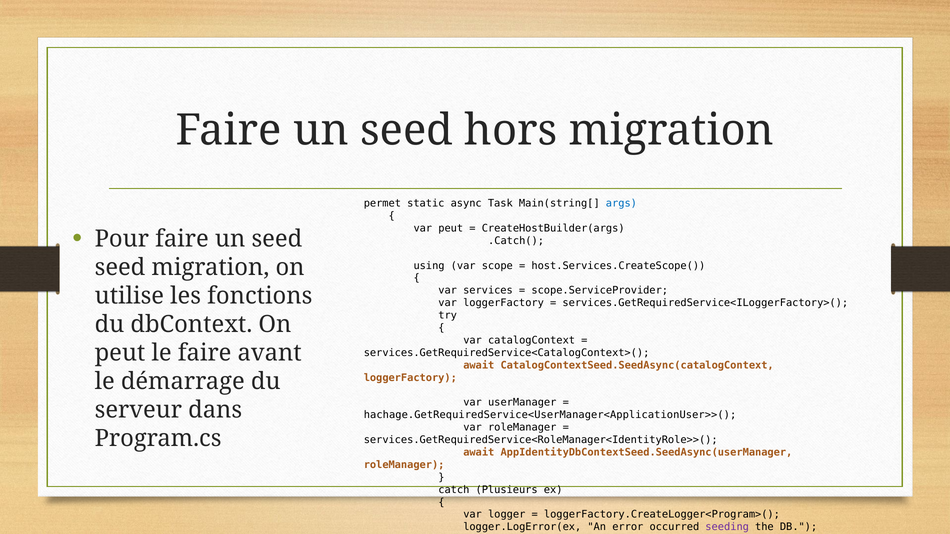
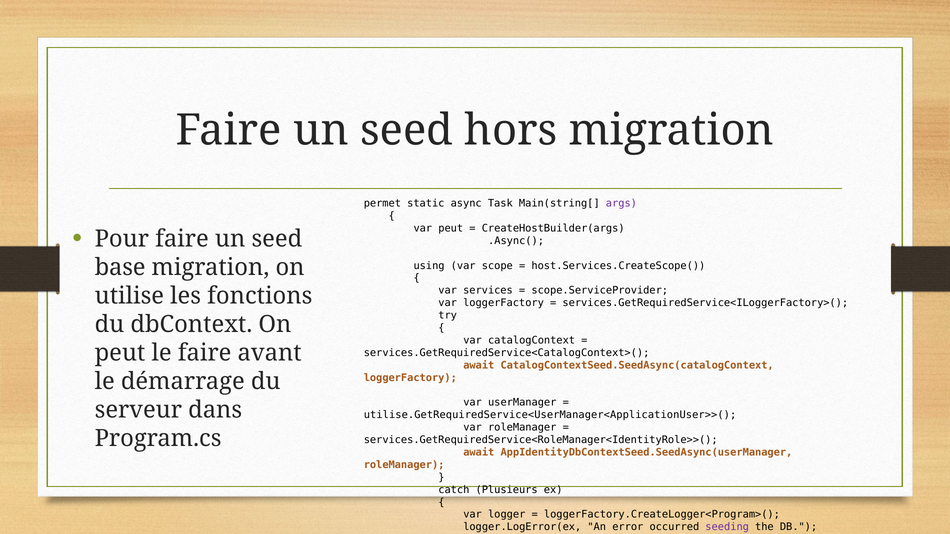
args colour: blue -> purple (621, 204)
.Catch(: .Catch( -> .Async( (516, 241)
seed: seed -> base (120, 268)
hachage.GetRequiredService<UserManager<ApplicationUser>>(: hachage.GetRequiredService<UserManager<ApplicationUser>>( -> utilise.GetRequiredService<UserManager<ApplicationUser>>( (550, 415)
